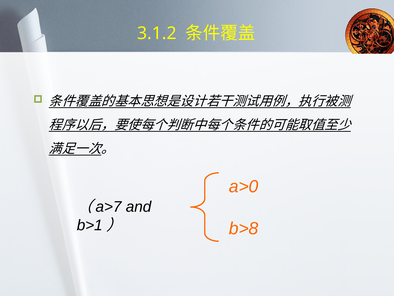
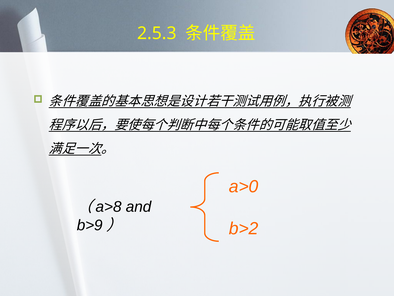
3.1.2: 3.1.2 -> 2.5.3 (157, 33)
a>7: a>7 -> a>8 (109, 206)
b>1: b>1 -> b>9 (90, 225)
b>8: b>8 -> b>2 (244, 228)
